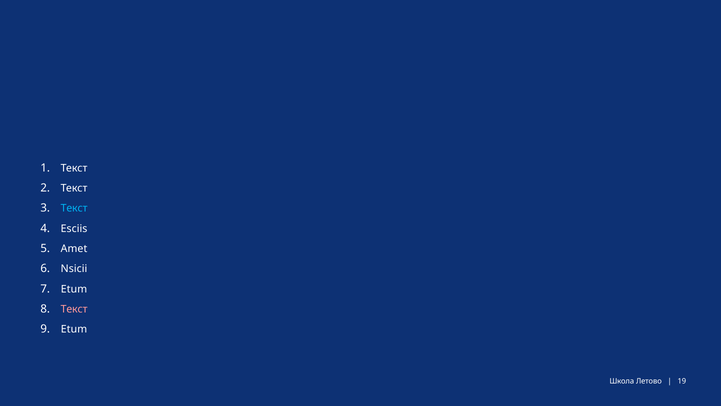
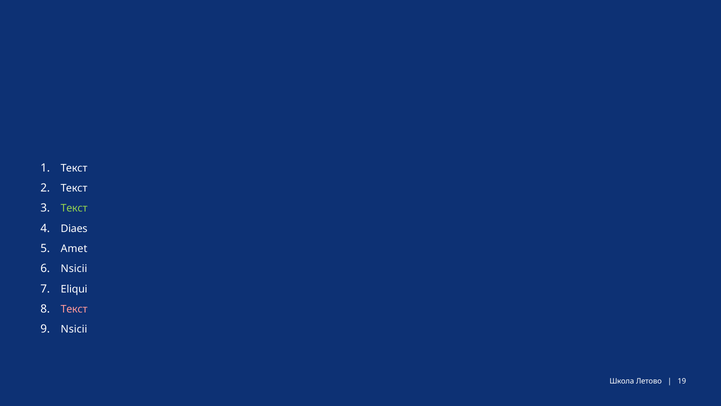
Текст colour: light blue -> light green (74, 208)
Esciis: Esciis -> Diaes (74, 228)
Etum: Etum -> Eliqui (74, 289)
Etum: Etum -> Nsicii (74, 329)
